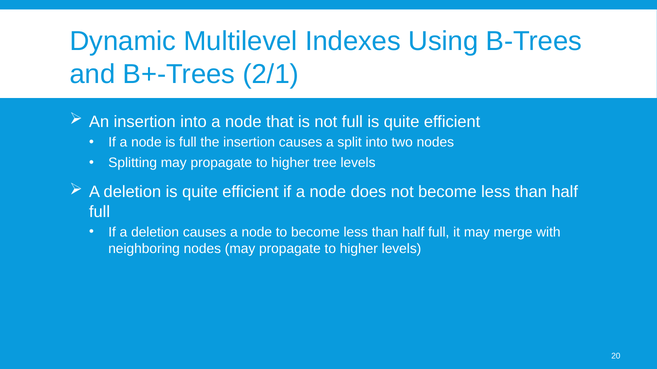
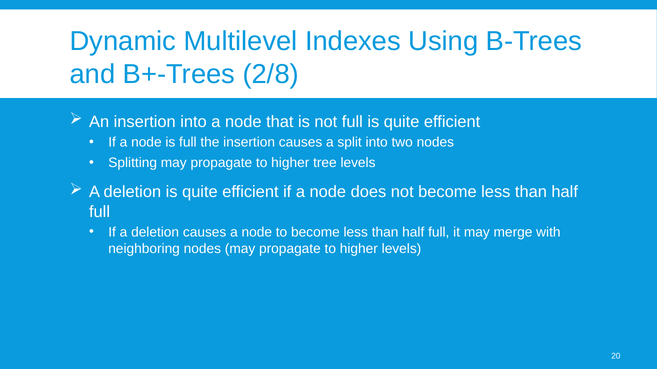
2/1: 2/1 -> 2/8 (271, 74)
